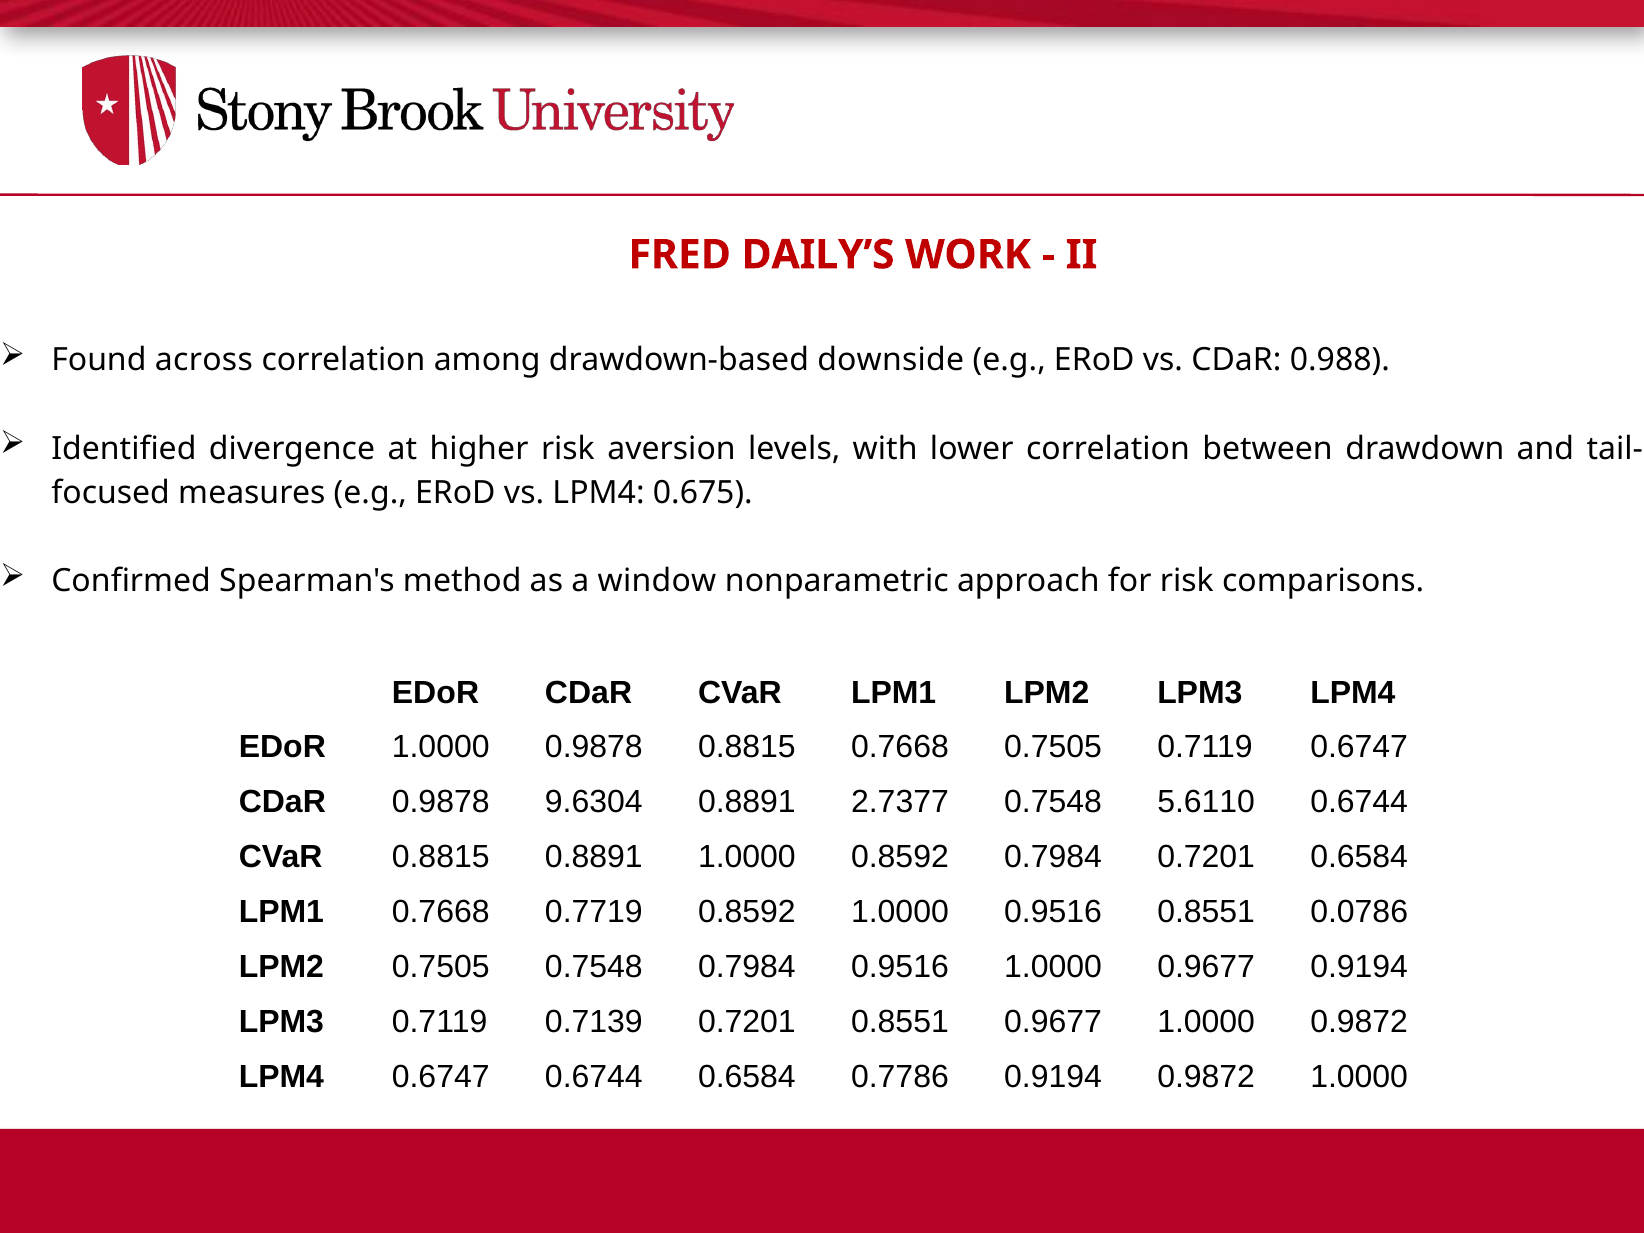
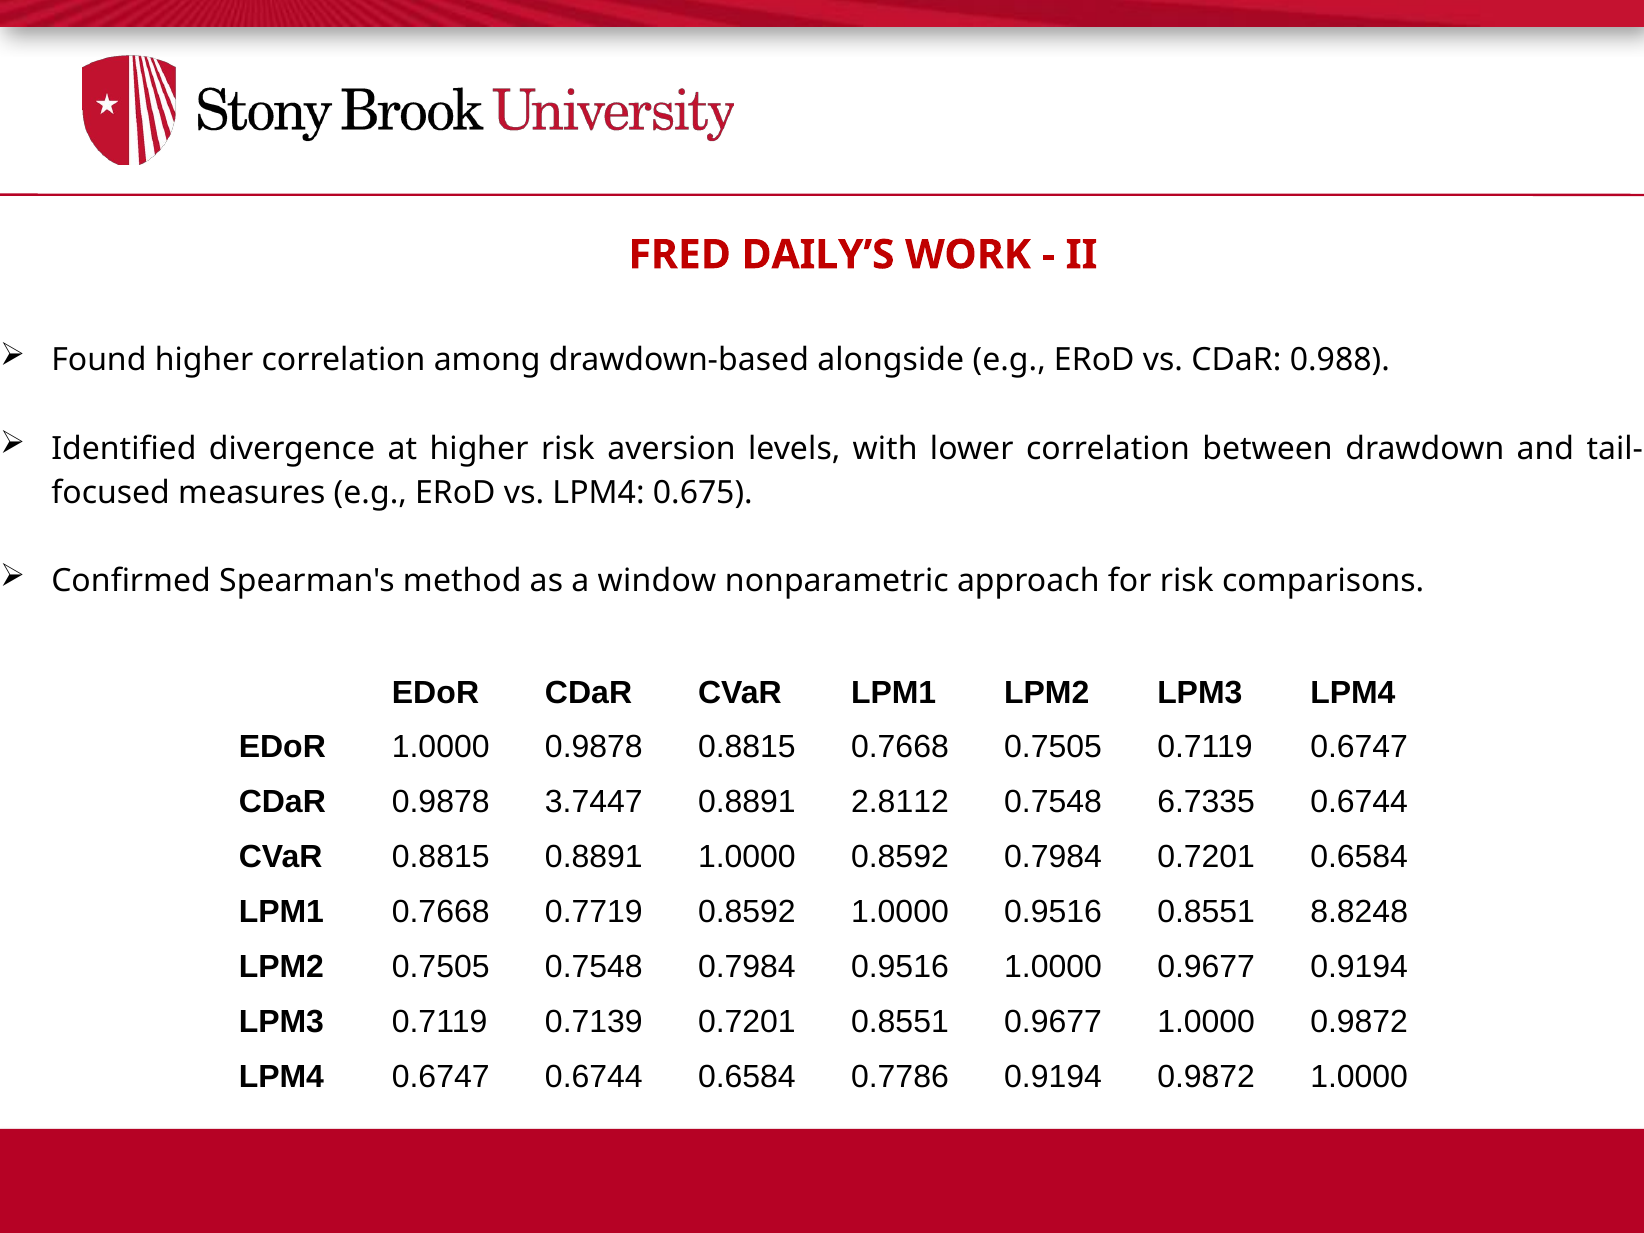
Found across: across -> higher (204, 360)
downside: downside -> alongside (891, 360)
9.6304: 9.6304 -> 3.7447 (594, 802)
2.7377: 2.7377 -> 2.8112 (900, 802)
5.6110: 5.6110 -> 6.7335 (1206, 802)
0.0786: 0.0786 -> 8.8248 (1359, 912)
